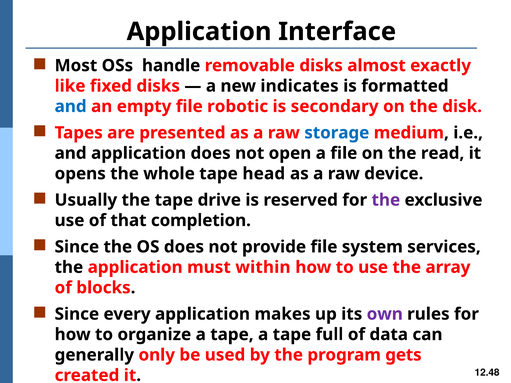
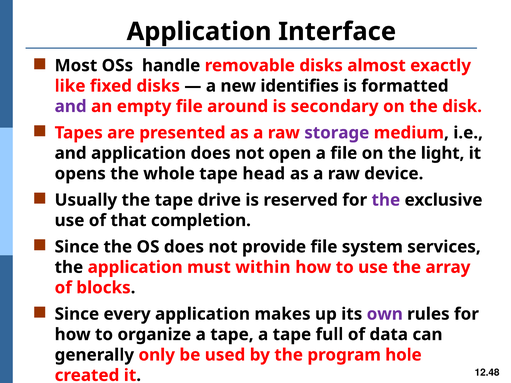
indicates: indicates -> identifies (300, 86)
and colour: blue -> purple (71, 106)
robotic: robotic -> around (238, 106)
storage colour: blue -> purple (337, 133)
read: read -> light (443, 153)
gets: gets -> hole (403, 355)
